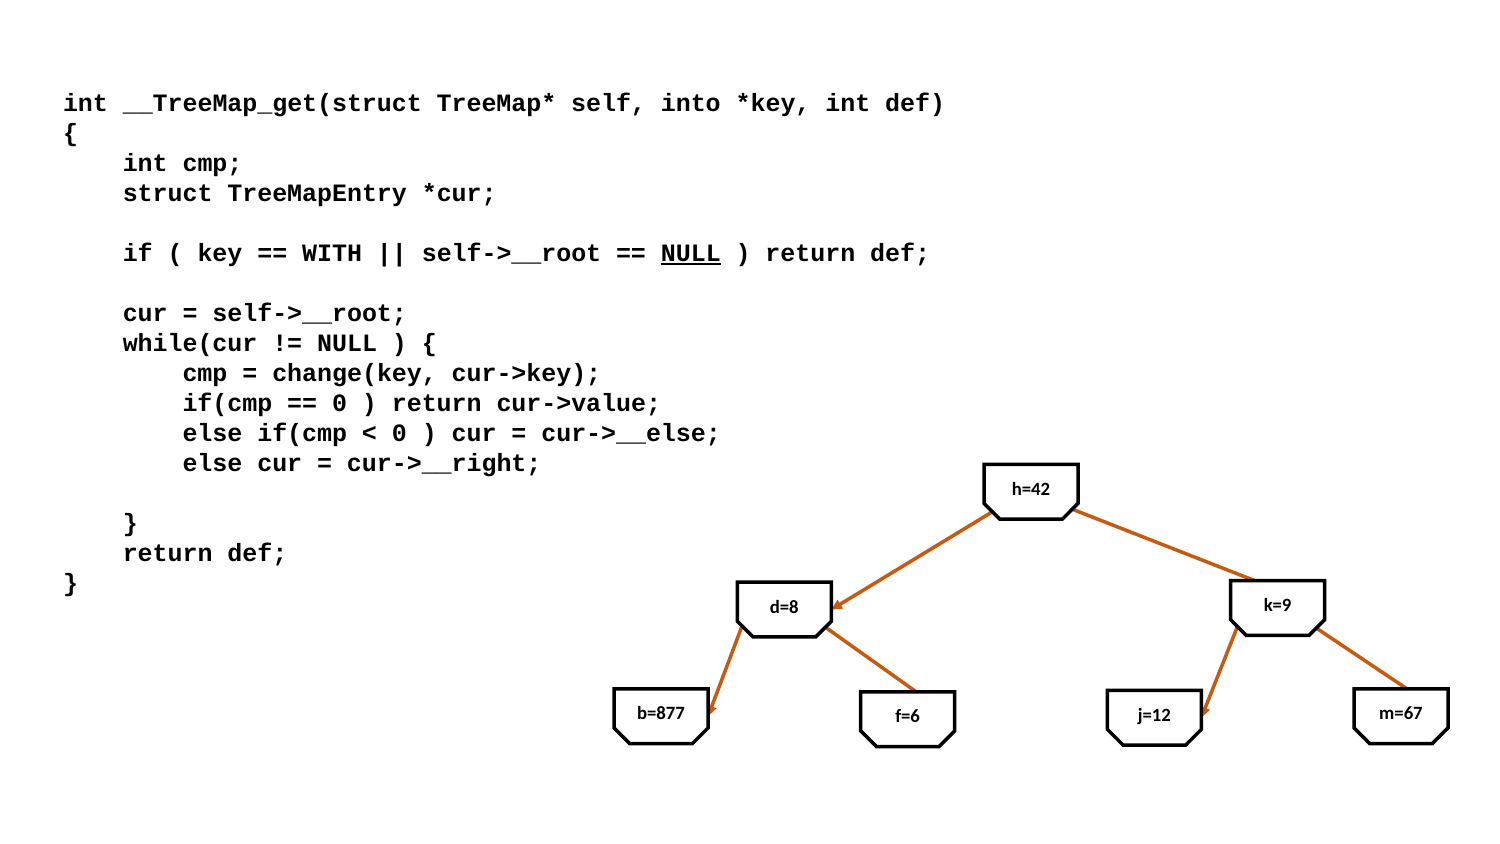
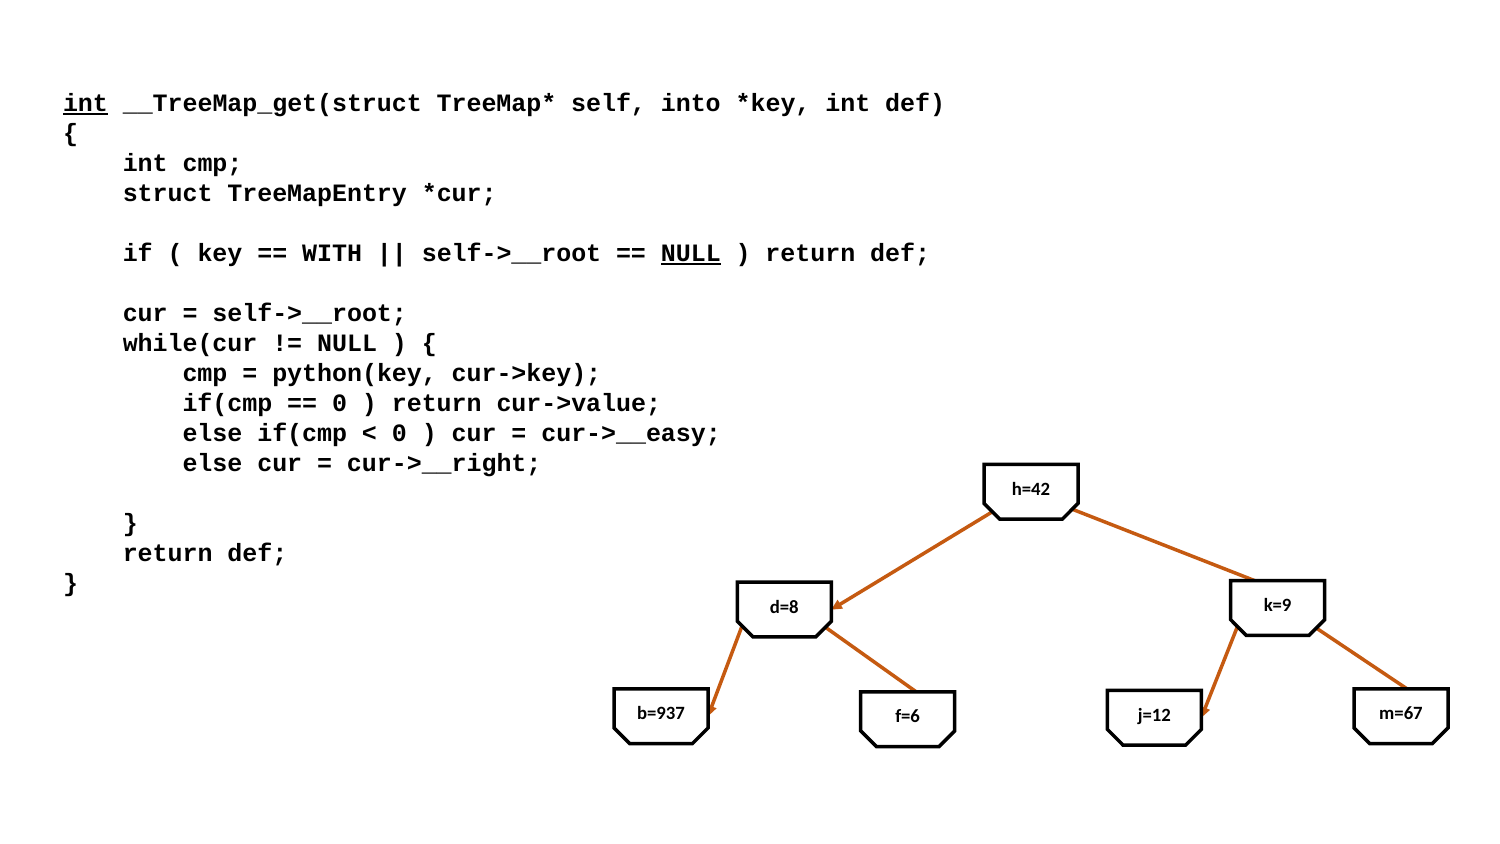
int underline: none -> present (85, 103)
change(key: change(key -> python(key (355, 373)
cur->__else: cur->__else -> cur->__easy (631, 433)
b=877: b=877 -> b=937 (661, 713)
